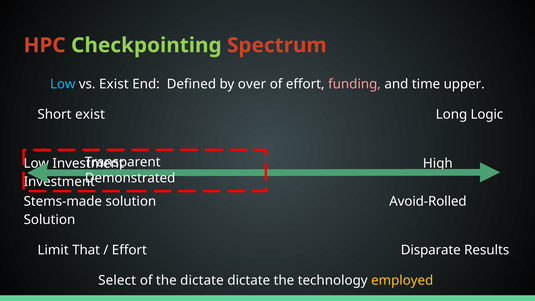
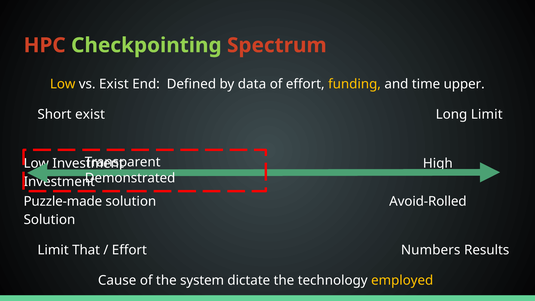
Low colour: light blue -> yellow (63, 84)
over: over -> data (252, 84)
funding colour: pink -> yellow (355, 84)
Long Logic: Logic -> Limit (487, 114)
Stems-made: Stems-made -> Puzzle-made (63, 201)
Disparate: Disparate -> Numbers (431, 250)
Select: Select -> Cause (117, 280)
the dictate: dictate -> system (202, 280)
